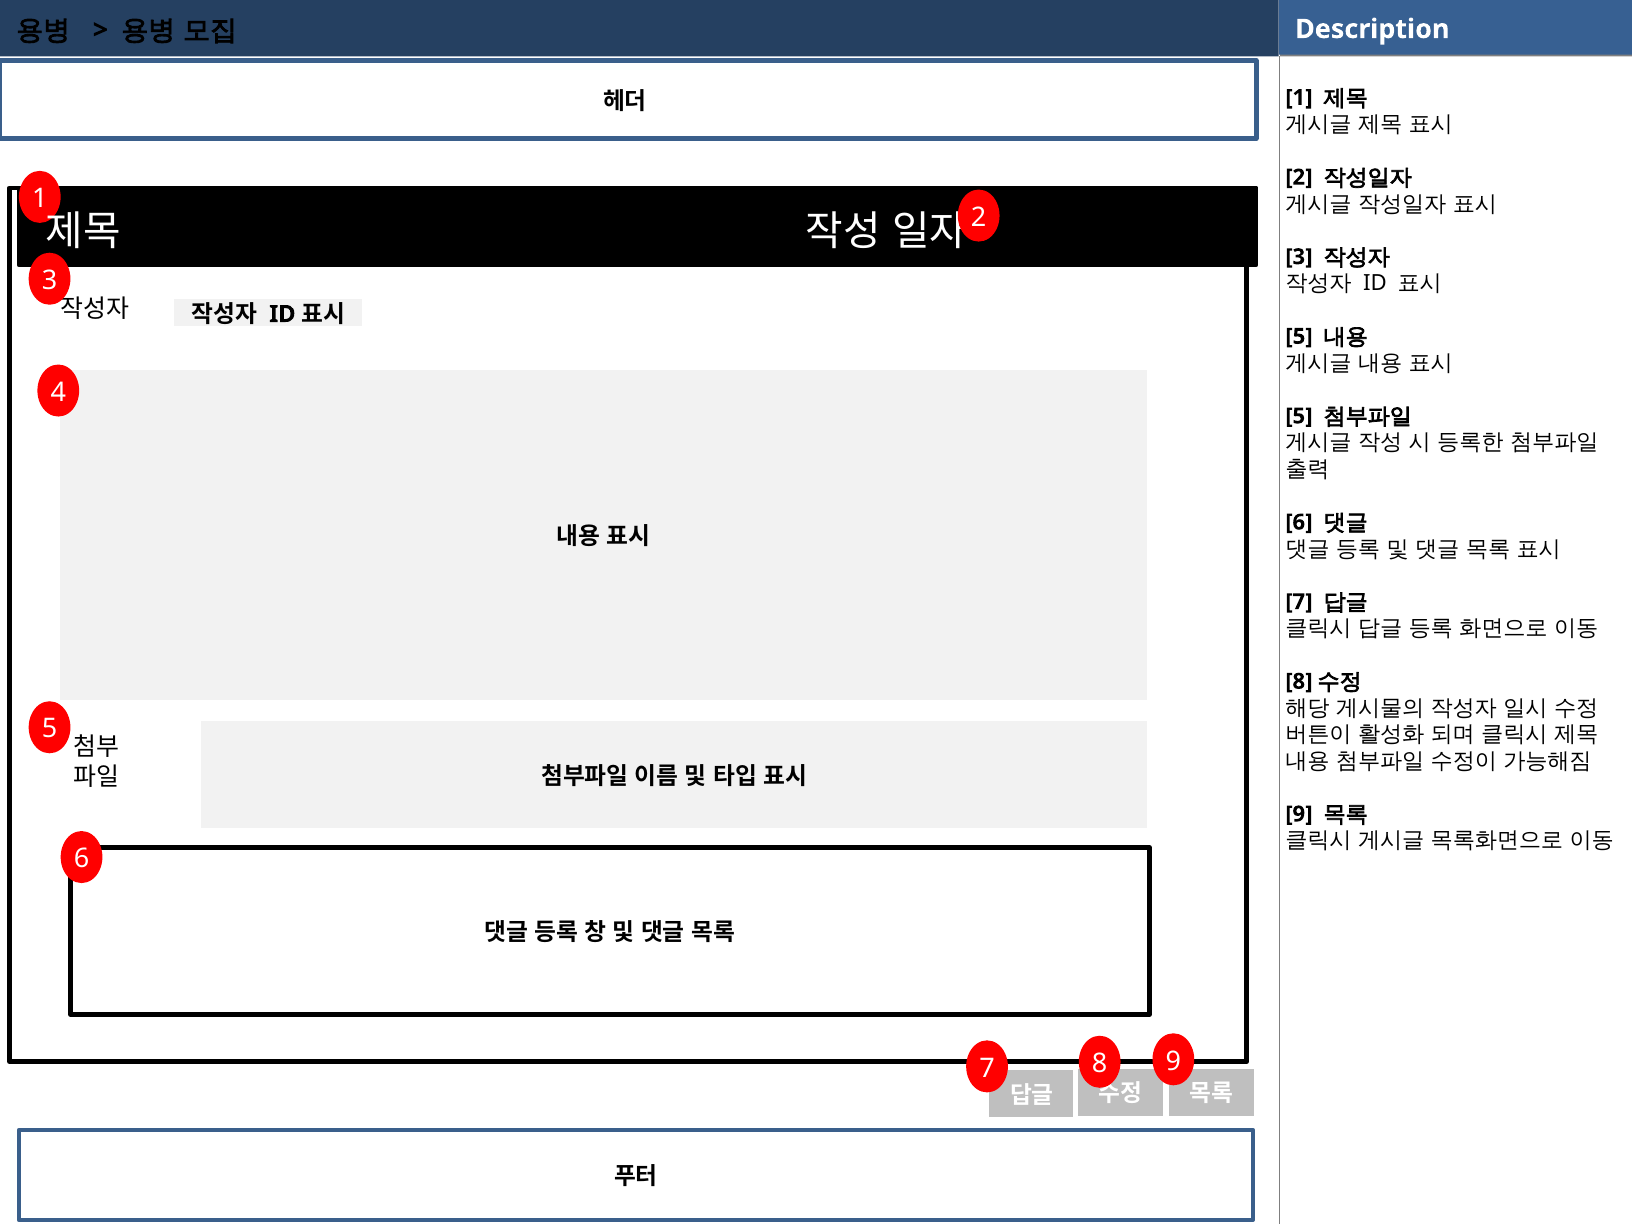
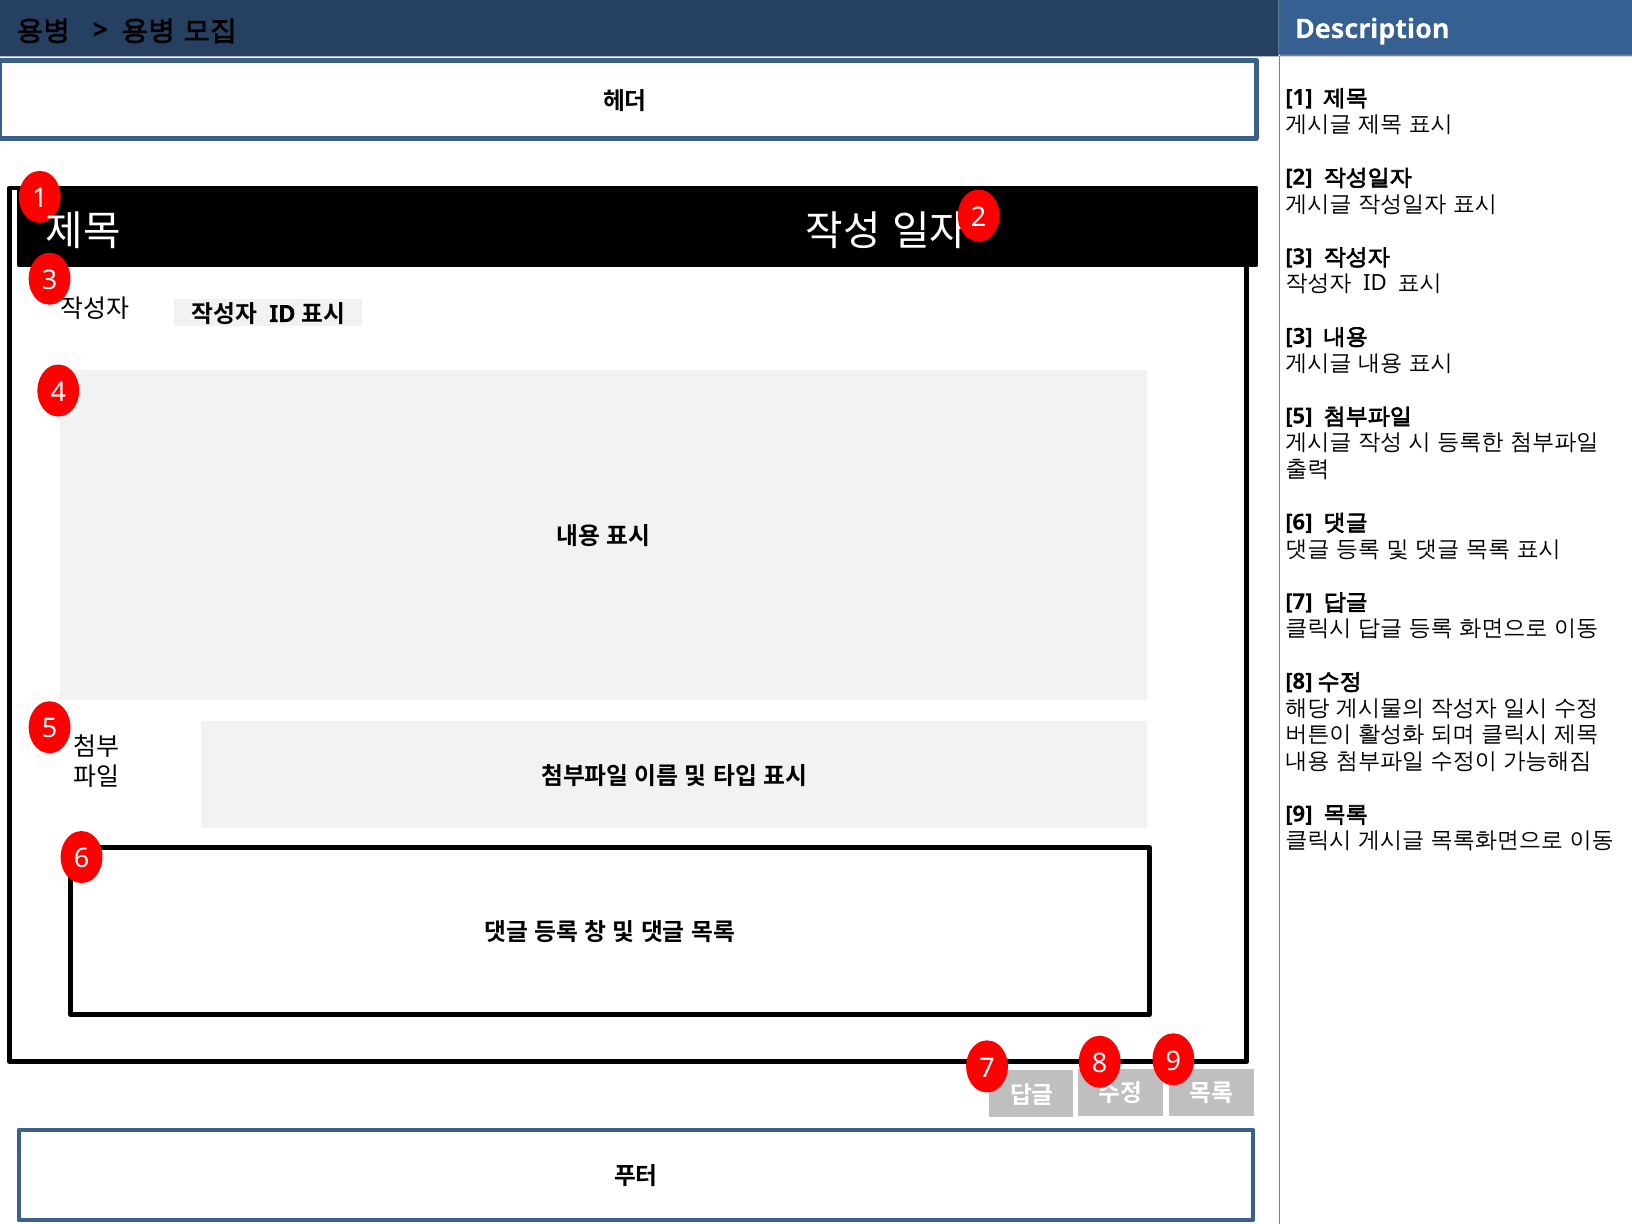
5: 5 -> 3 (1299, 336)
